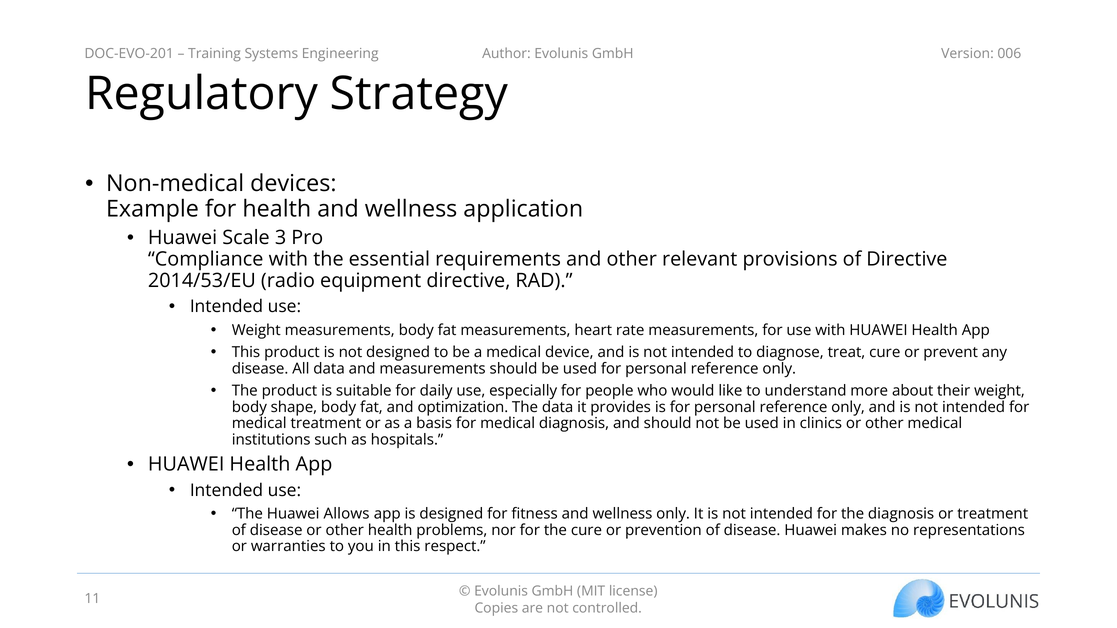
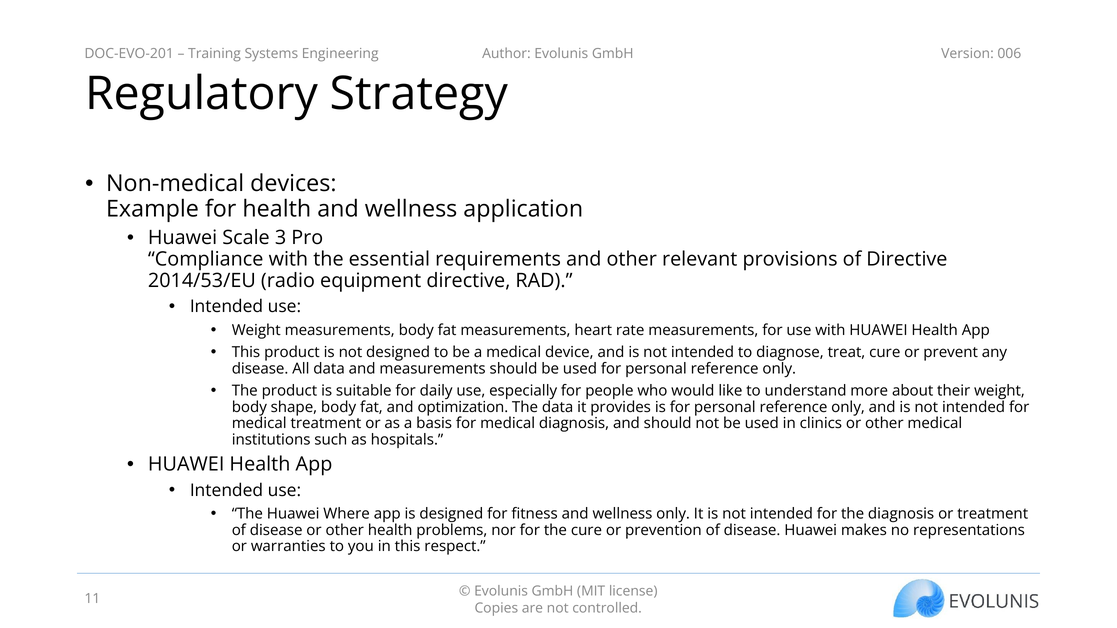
Allows: Allows -> Where (347, 514)
